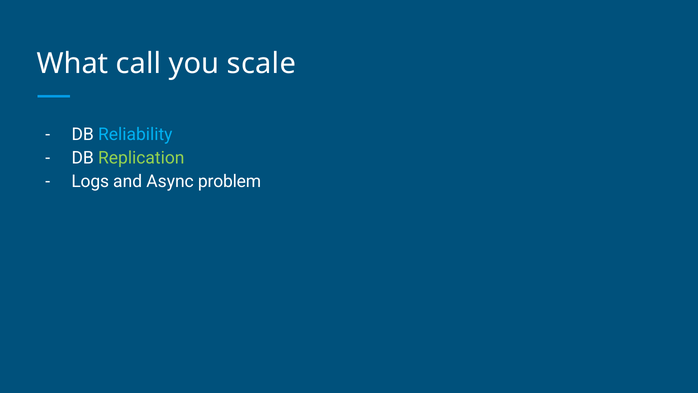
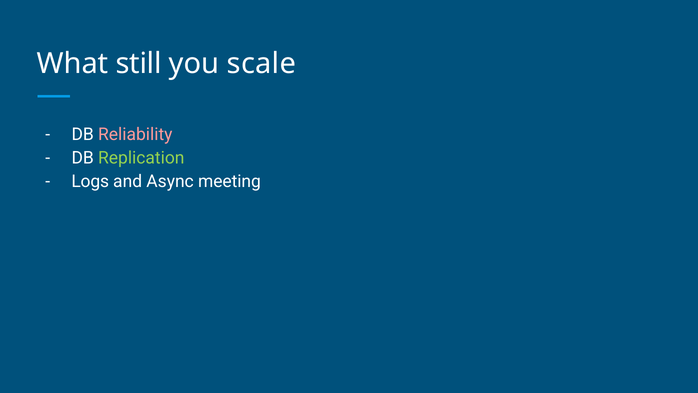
call: call -> still (139, 63)
Reliability colour: light blue -> pink (135, 134)
problem: problem -> meeting (229, 181)
